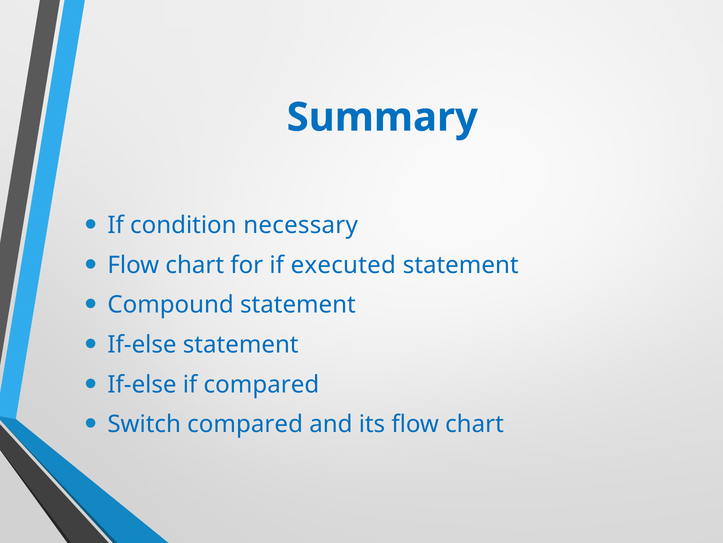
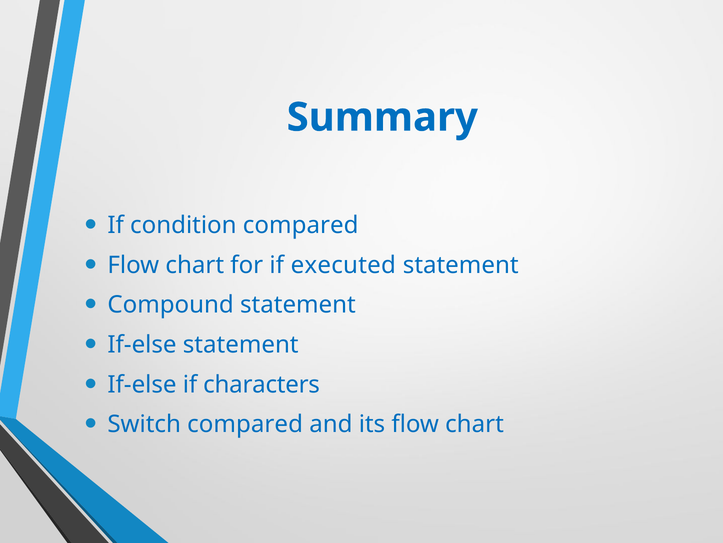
condition necessary: necessary -> compared (301, 225)
if compared: compared -> characters (262, 384)
